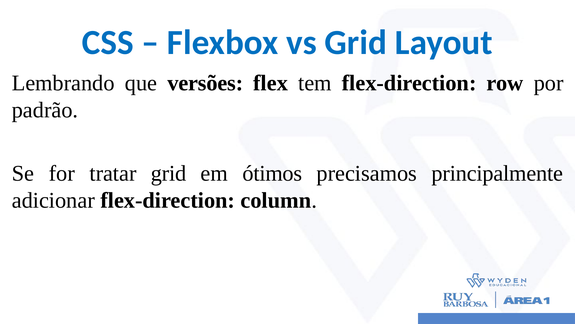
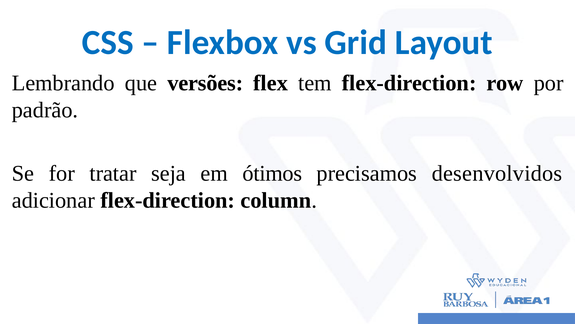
tratar grid: grid -> seja (169, 173)
principalmente: principalmente -> desenvolvidos (497, 173)
